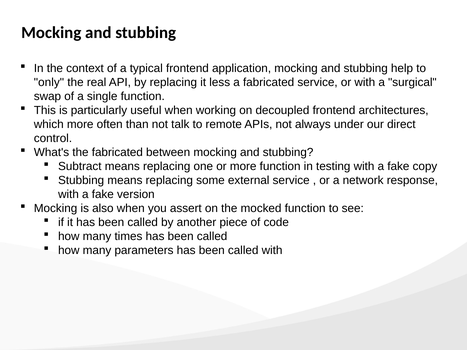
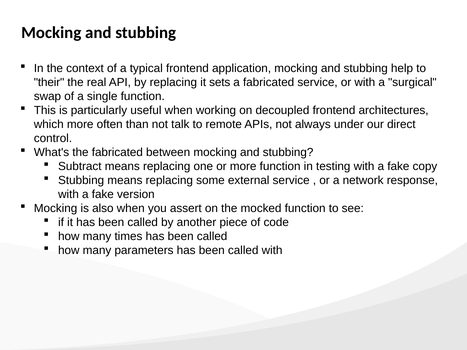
only: only -> their (49, 82)
less: less -> sets (220, 82)
